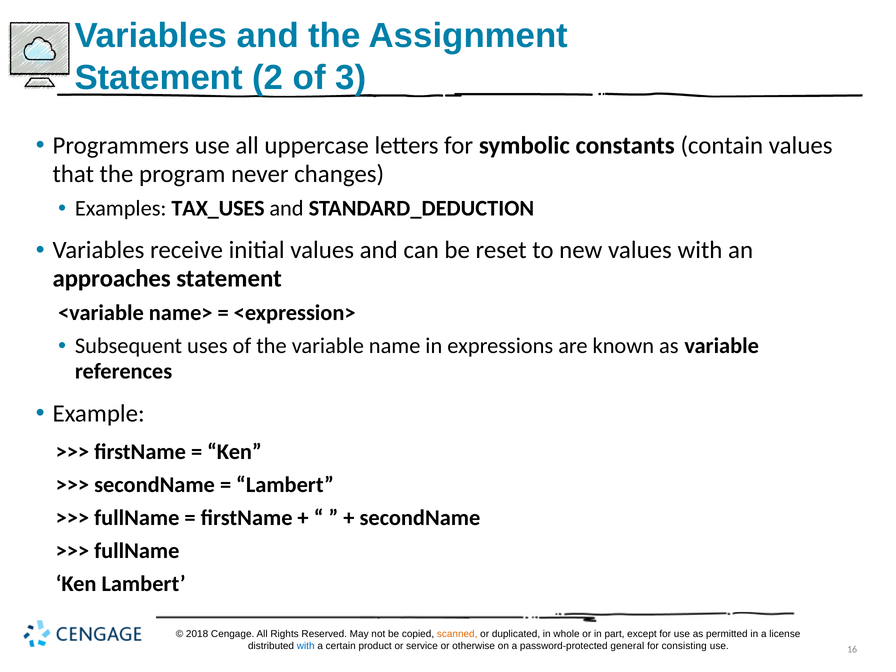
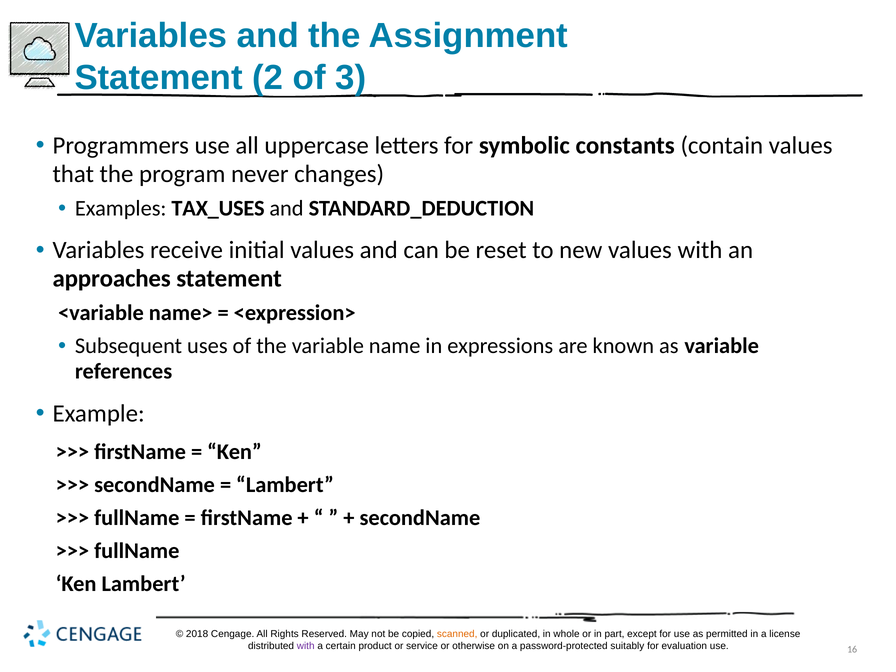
with colour: blue -> purple (306, 646)
general: general -> suitably (627, 646)
consisting: consisting -> evaluation (684, 646)
